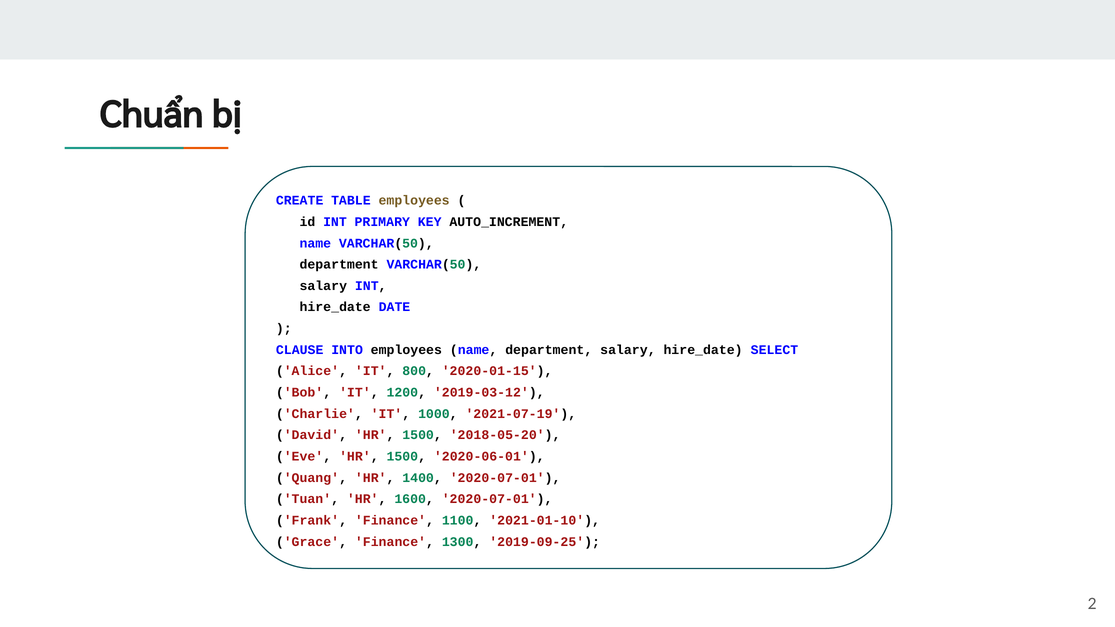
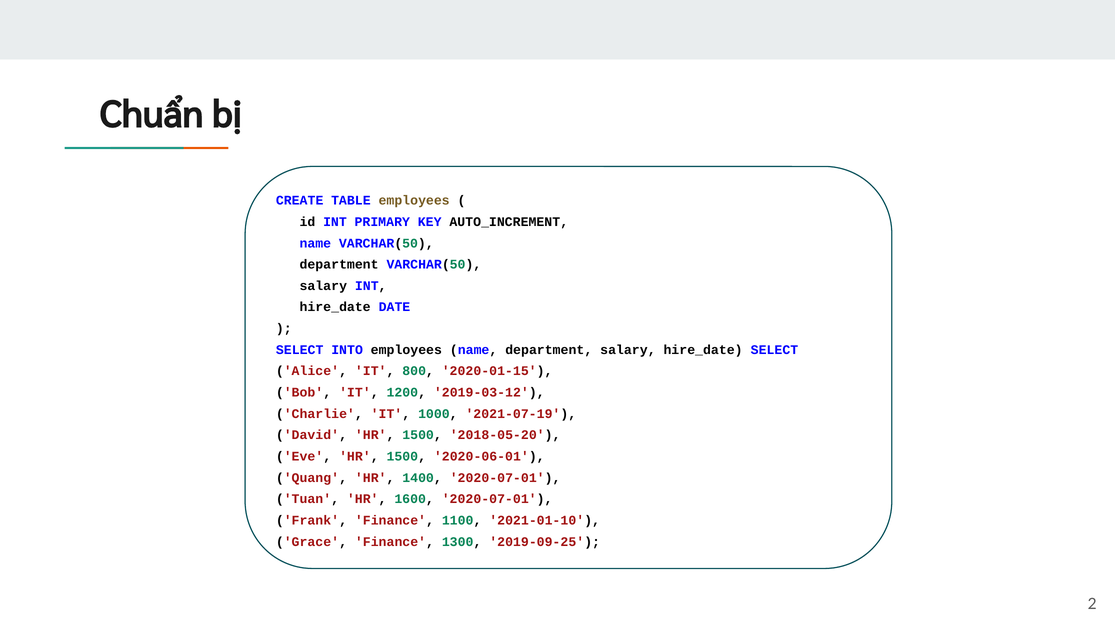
CLAUSE: CLAUSE -> SELECT (300, 350)
